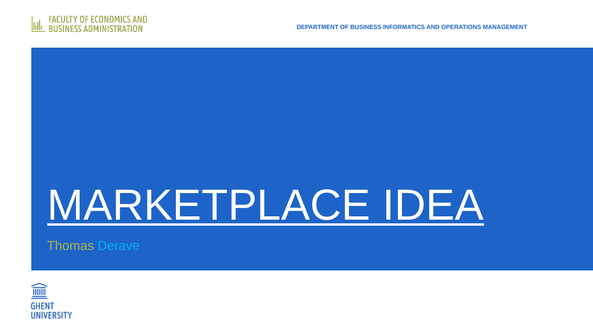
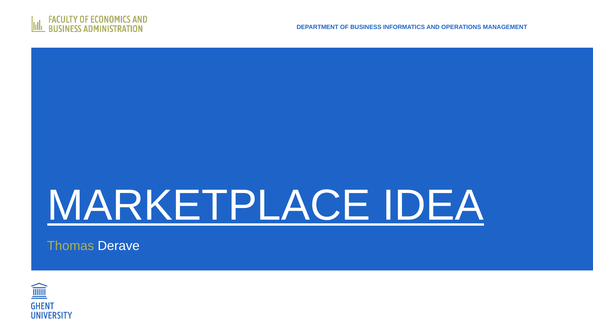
Derave colour: light blue -> white (119, 245)
